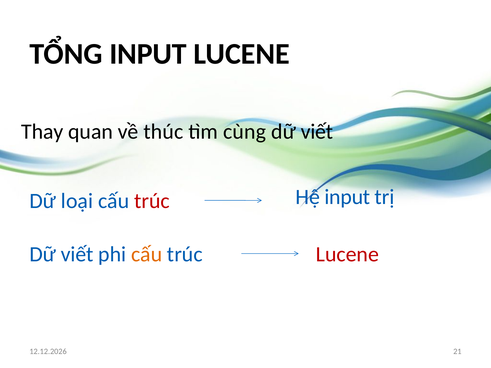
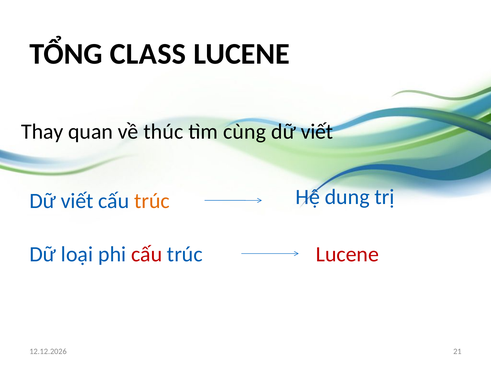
TỔNG INPUT: INPUT -> CLASS (148, 54)
Hệ input: input -> dung (347, 197)
loại: loại -> viết (77, 201)
trúc colour: red -> orange (152, 201)
viết: viết -> loại (77, 254)
cấu colour: orange -> red (147, 254)
